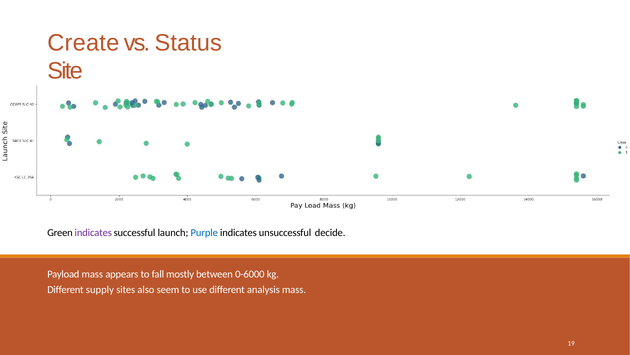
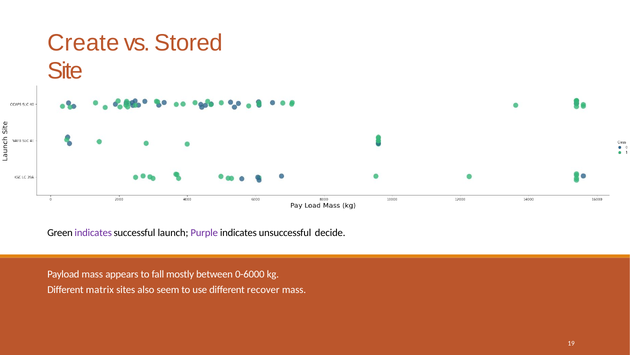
Status: Status -> Stored (188, 43)
Purple colour: blue -> purple (204, 232)
supply: supply -> matrix (100, 289)
analysis: analysis -> recover (263, 289)
